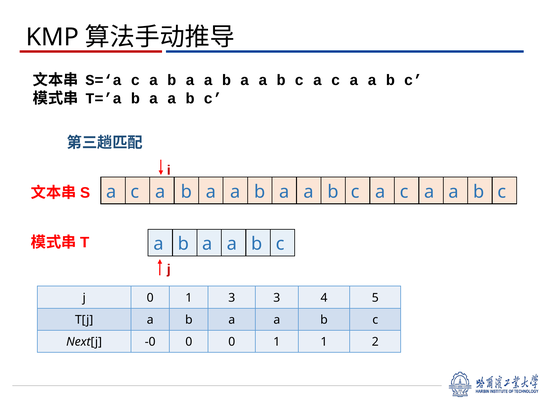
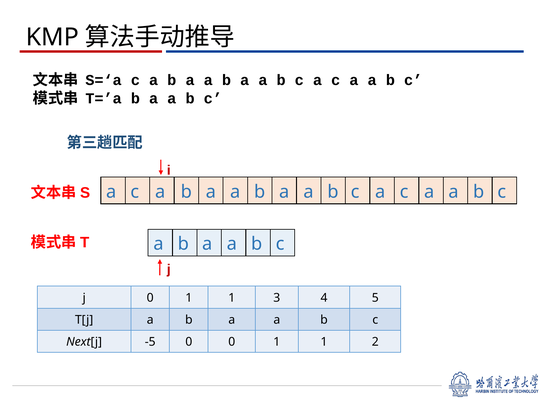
j 0 1 3: 3 -> 1 (232, 298)
-0: -0 -> -5 (150, 342)
